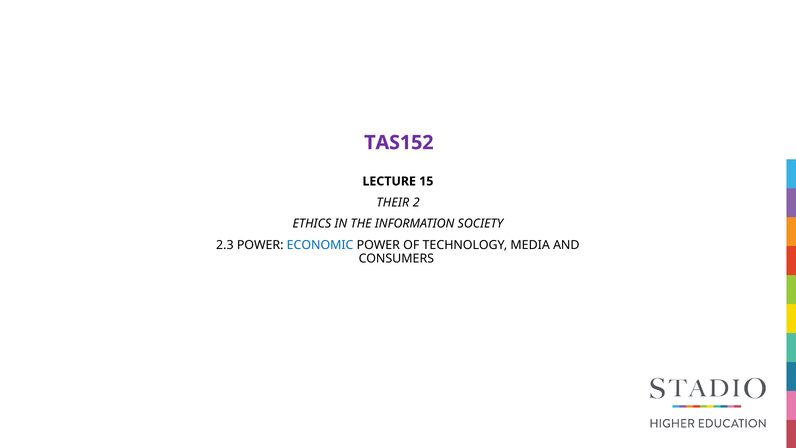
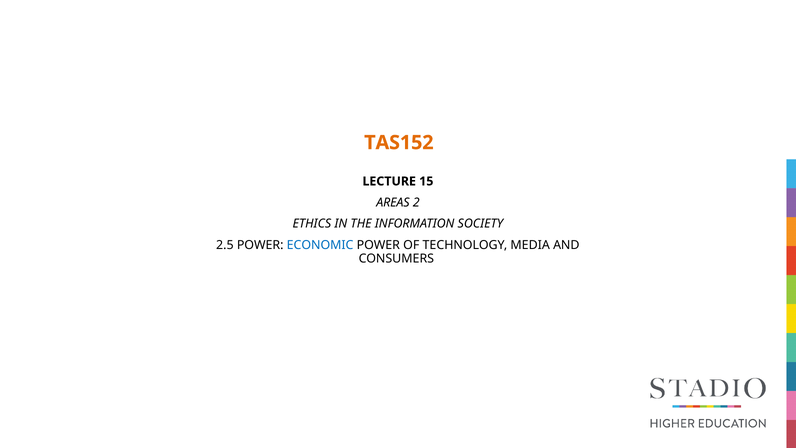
TAS152 colour: purple -> orange (399, 143)
THEIR: THEIR -> AREAS (393, 202)
2.3: 2.3 -> 2.5 (225, 245)
